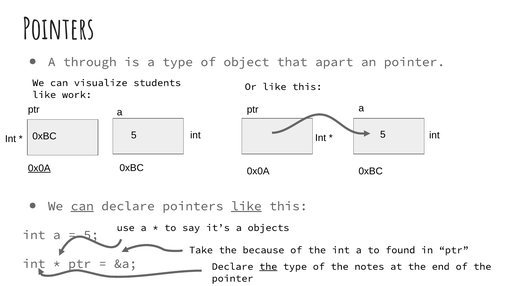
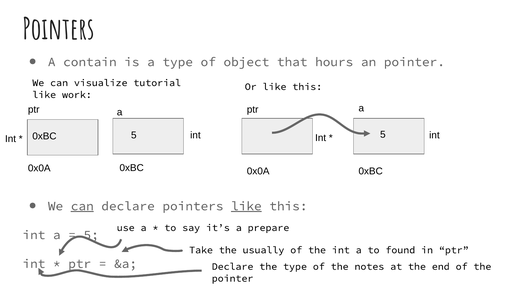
through: through -> contain (90, 62)
apart: apart -> hours (334, 62)
students: students -> tutorial (157, 83)
0x0A underline: present -> none (39, 168)
objects: objects -> prepare (268, 228)
because: because -> usually (263, 250)
the underline: present -> none (268, 267)
